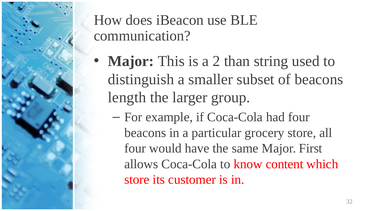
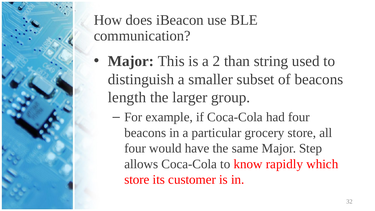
First: First -> Step (311, 148)
content: content -> rapidly (284, 164)
